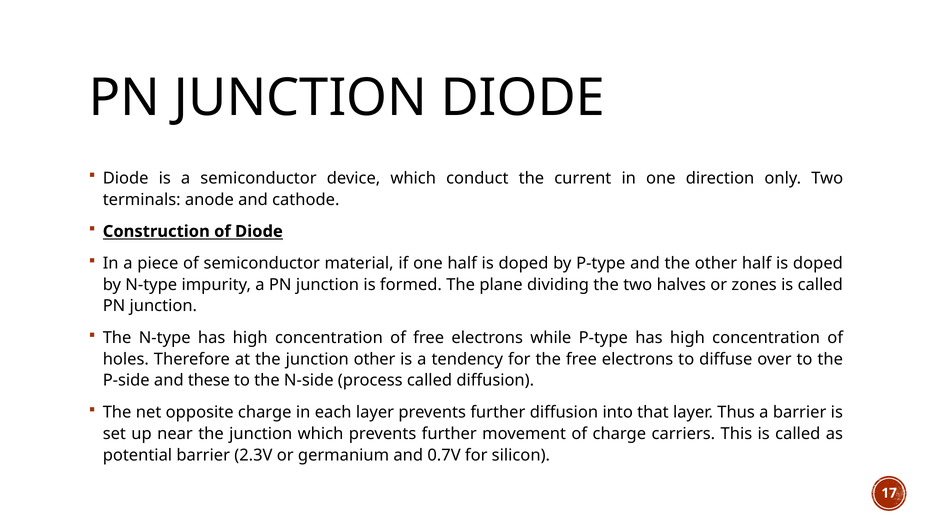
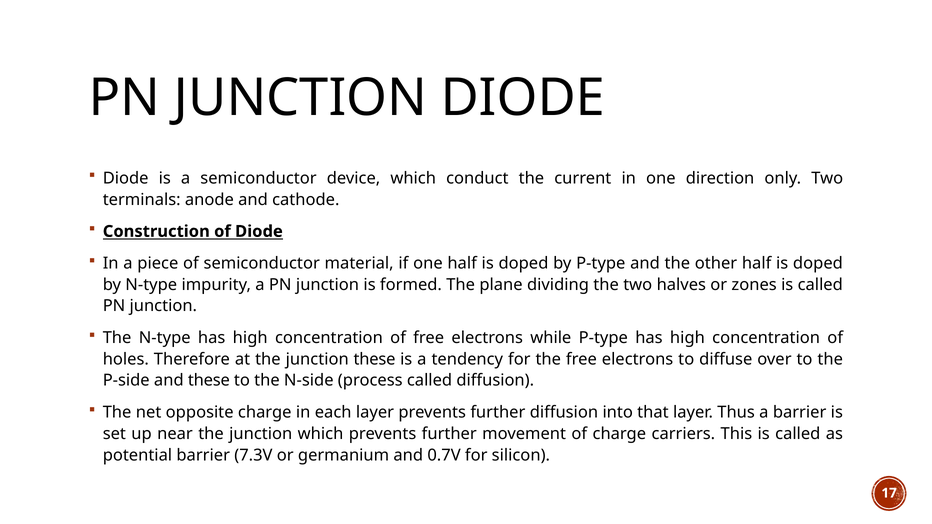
junction other: other -> these (375, 359)
2.3V: 2.3V -> 7.3V (253, 455)
